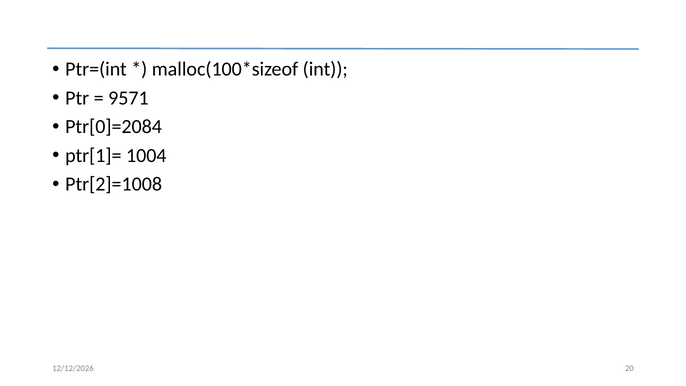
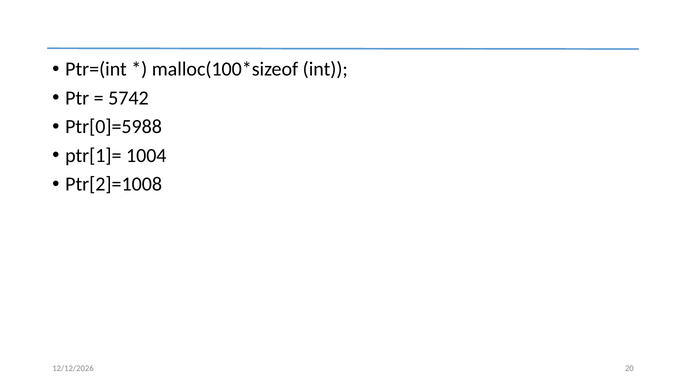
9571: 9571 -> 5742 (128, 98)
Ptr[0]=2084: Ptr[0]=2084 -> Ptr[0]=5988 (114, 127)
